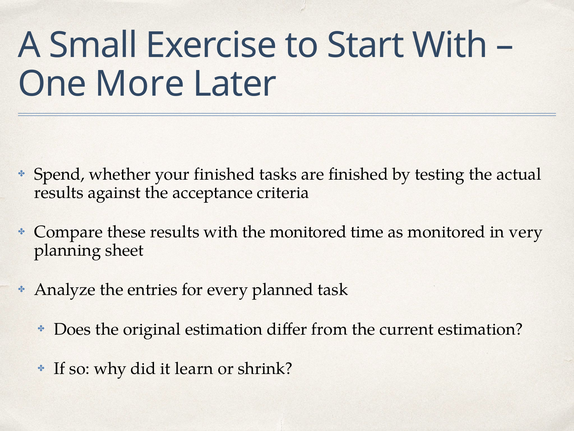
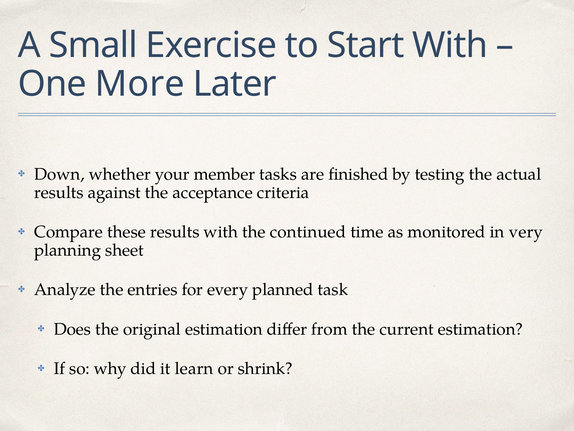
Spend: Spend -> Down (59, 174)
your finished: finished -> member (224, 174)
the monitored: monitored -> continued (308, 232)
